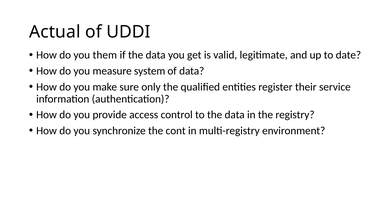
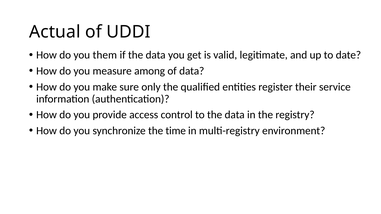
system: system -> among (150, 71)
cont: cont -> time (176, 131)
